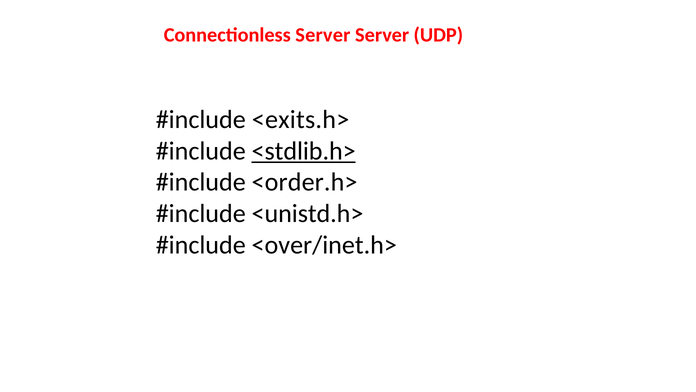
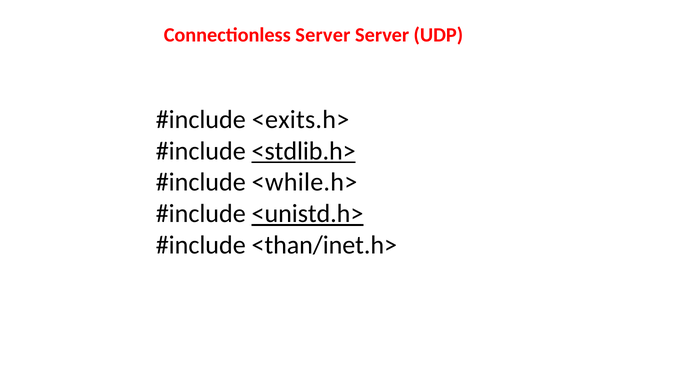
<order.h>: <order.h> -> <while.h> (304, 182)
<unistd.h> underline: none -> present (308, 213)
<over/inet.h>: <over/inet.h> -> <than/inet.h> (324, 245)
